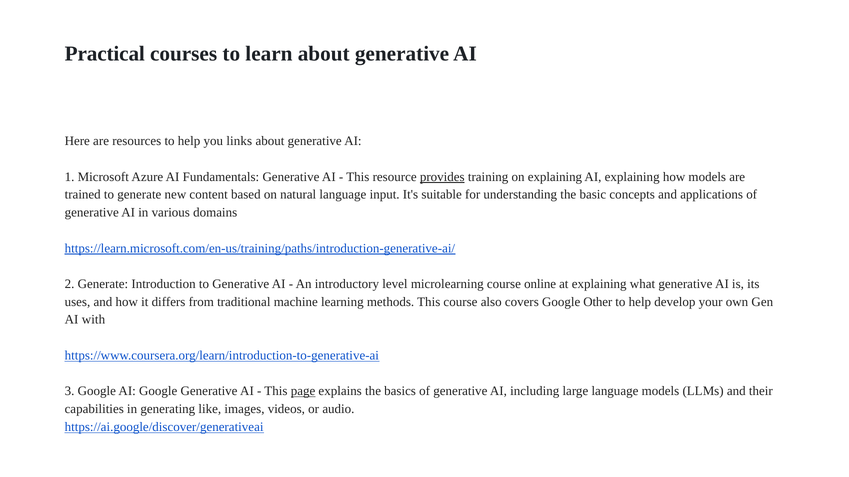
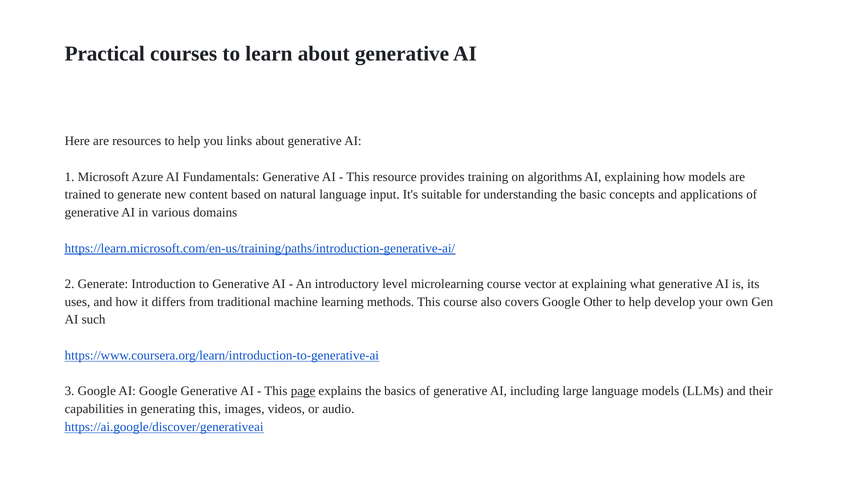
provides underline: present -> none (442, 177)
on explaining: explaining -> algorithms (555, 177)
online: online -> vector (540, 284)
with: with -> such (94, 320)
generating like: like -> this (210, 410)
